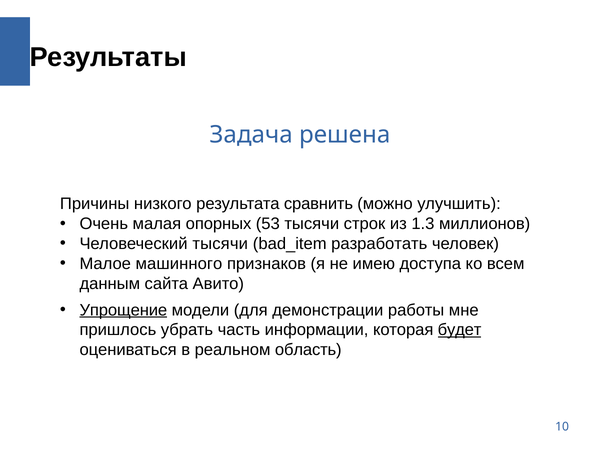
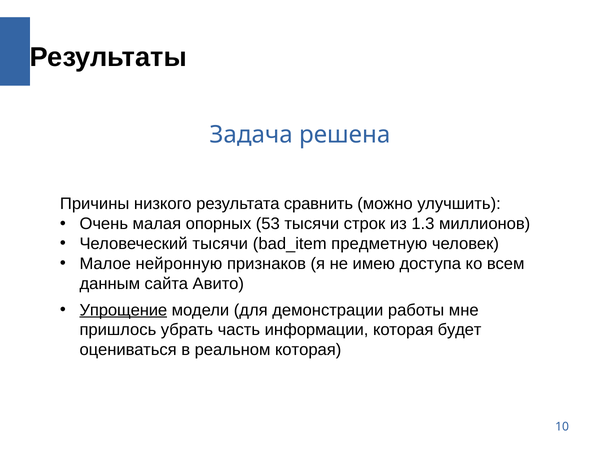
разработать: разработать -> предметную (379, 244)
машинного: машинного -> нейронную (179, 264)
будет underline: present -> none (460, 330)
реальном область: область -> которая (308, 350)
